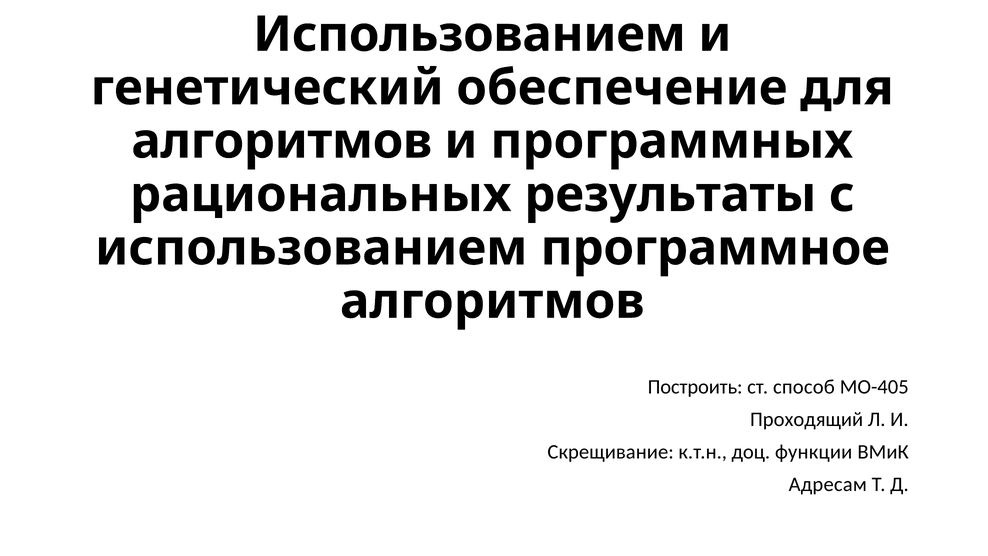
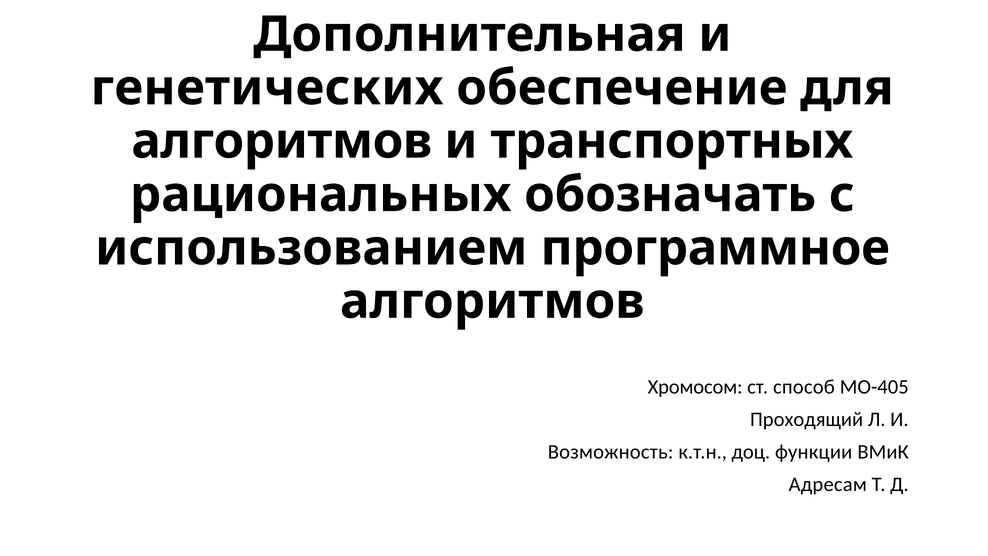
Использованием: Использованием -> Дополнительная (469, 35)
генетический: генетический -> генетических (267, 88)
программных: программных -> транспортных (672, 141)
результаты: результаты -> обозначать (670, 195)
Построить: Построить -> Хромосом (695, 387)
Скрещивание: Скрещивание -> Возможность (611, 452)
